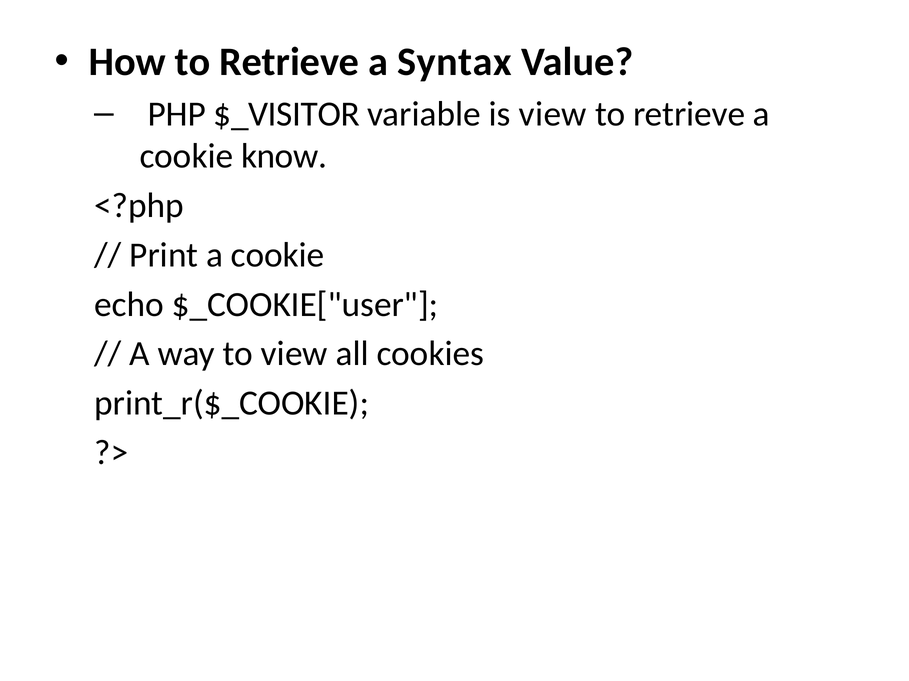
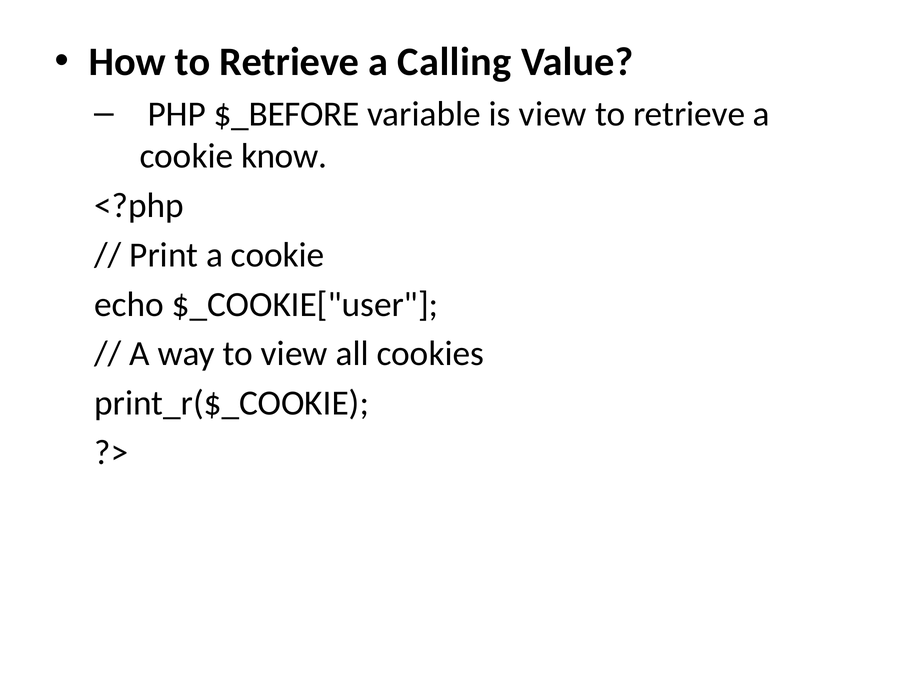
Syntax: Syntax -> Calling (455, 62)
$_VISITOR: $_VISITOR -> $_BEFORE (287, 114)
